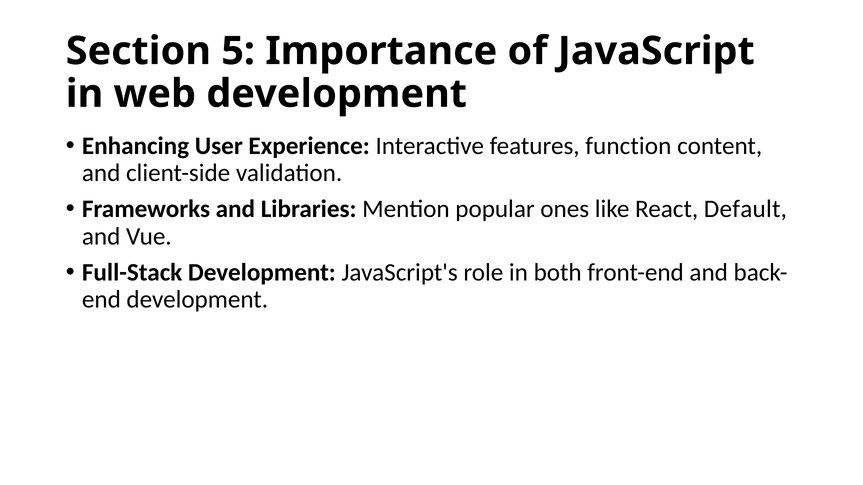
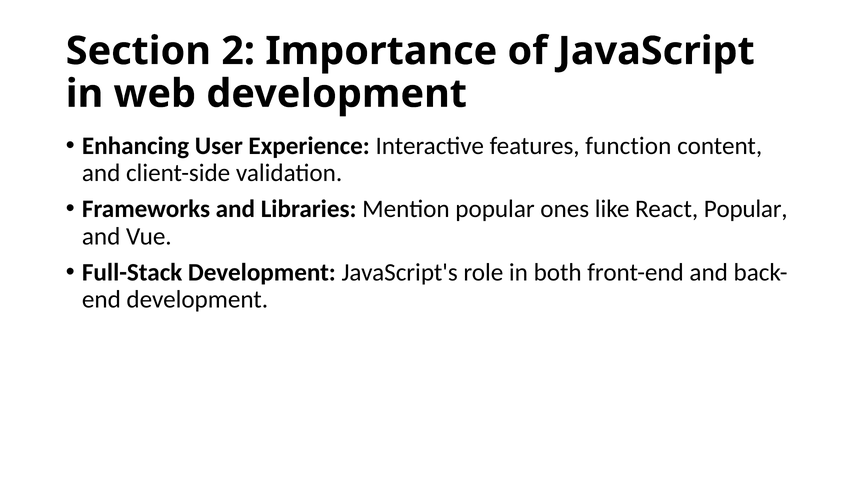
5: 5 -> 2 (238, 51)
React Default: Default -> Popular (746, 209)
